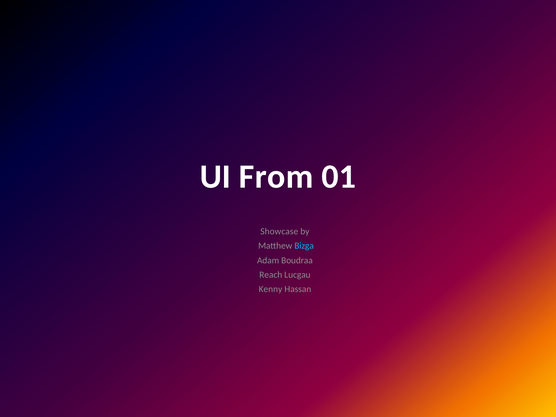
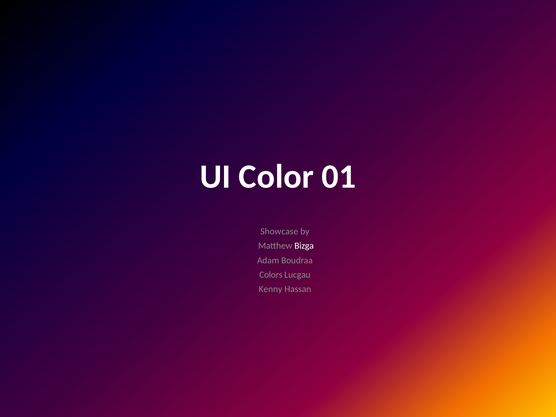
From: From -> Color (276, 177)
Bizga colour: light blue -> white (304, 246)
Reach: Reach -> Colors (271, 275)
